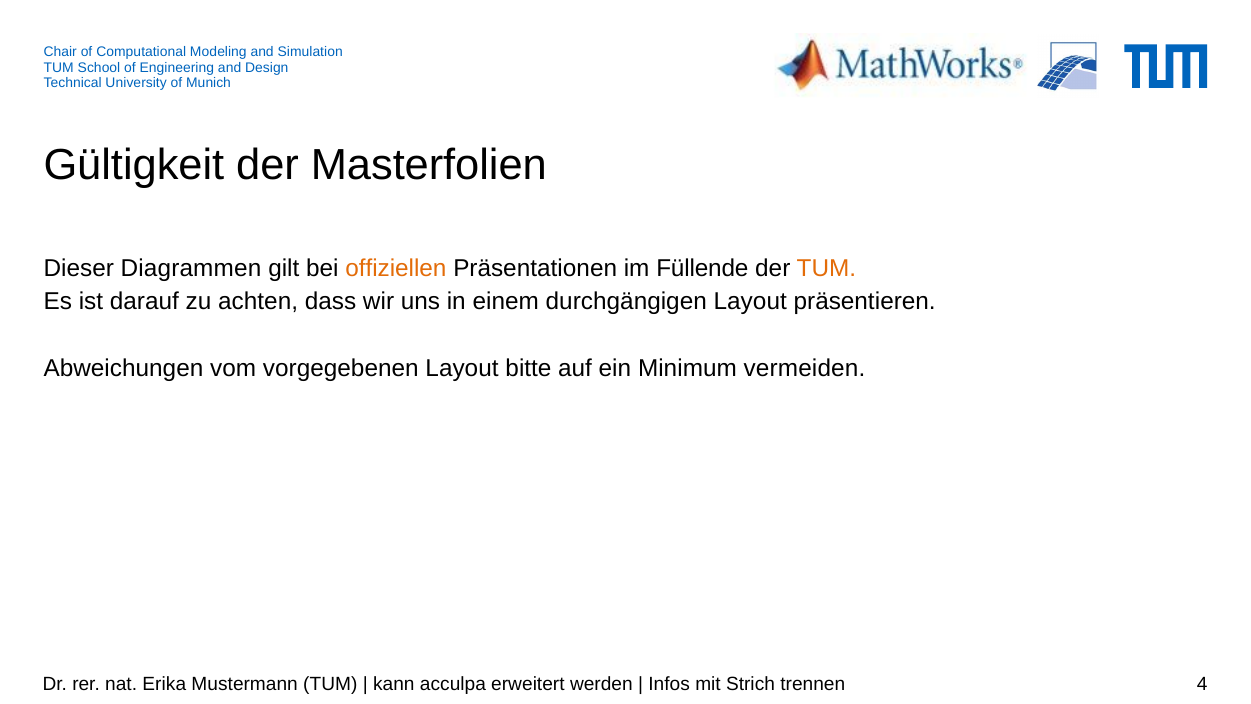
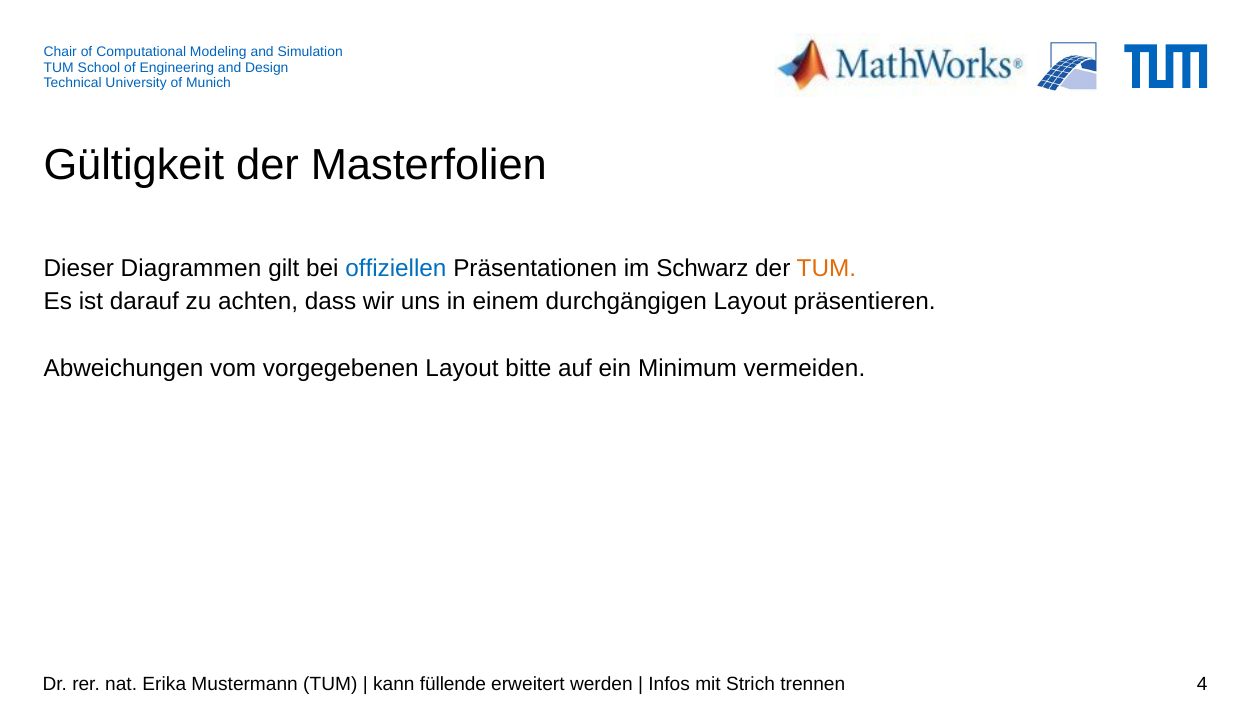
offiziellen colour: orange -> blue (396, 269)
Füllende: Füllende -> Schwarz (702, 269)
acculpa: acculpa -> füllende (453, 684)
